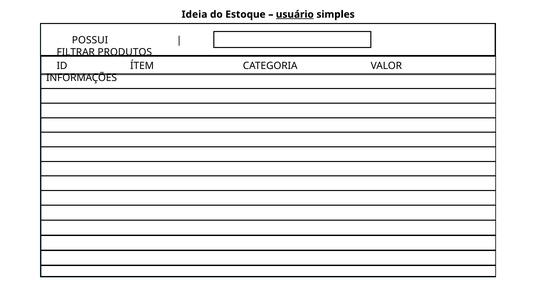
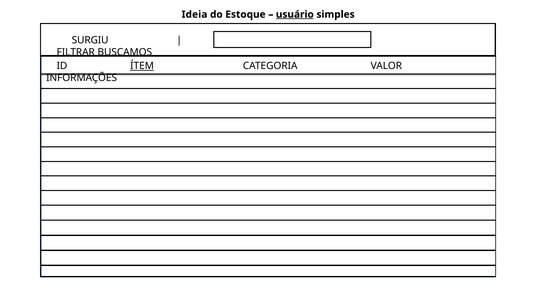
POSSUI: POSSUI -> SURGIU (90, 40)
PRODUTOS: PRODUTOS -> BUSCAMOS (125, 52)
ÍTEM underline: none -> present (142, 66)
